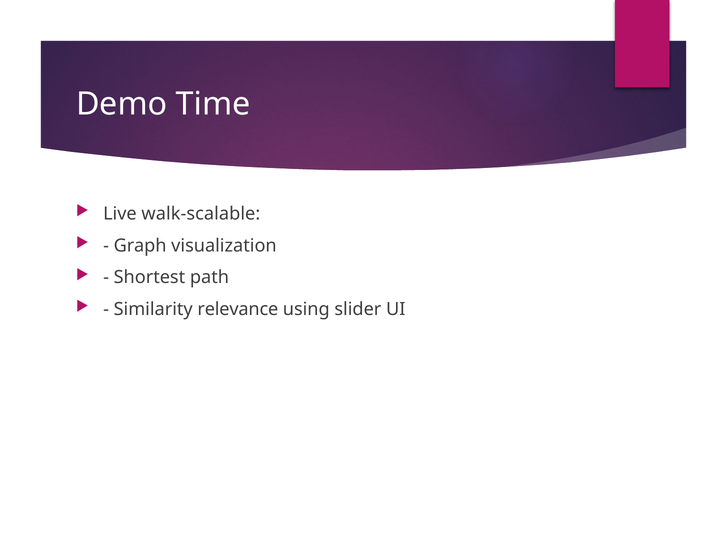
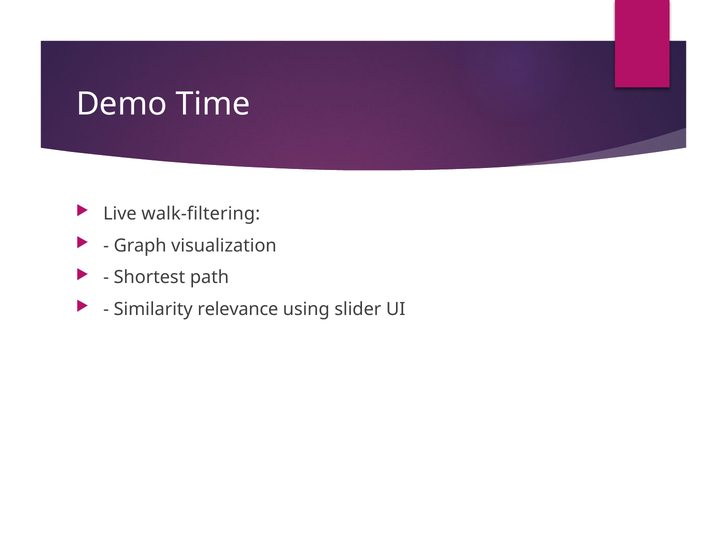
walk-scalable: walk-scalable -> walk-filtering (201, 213)
